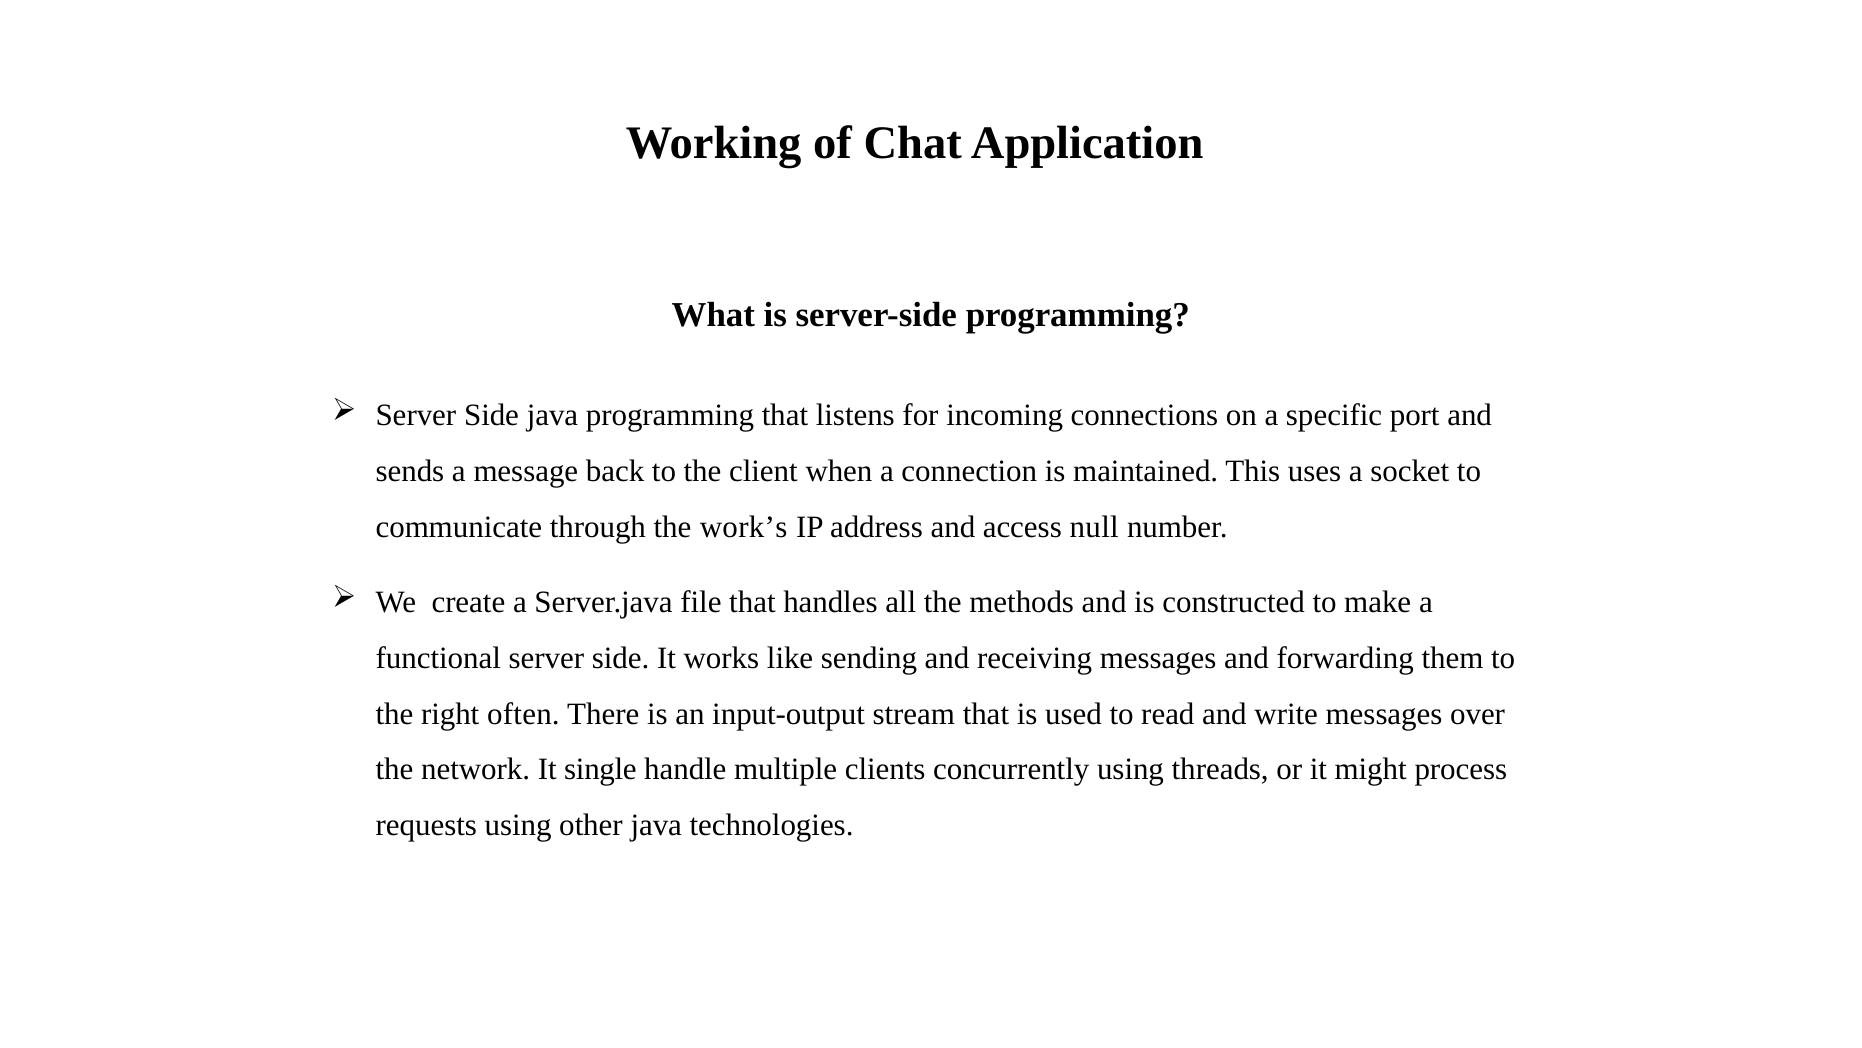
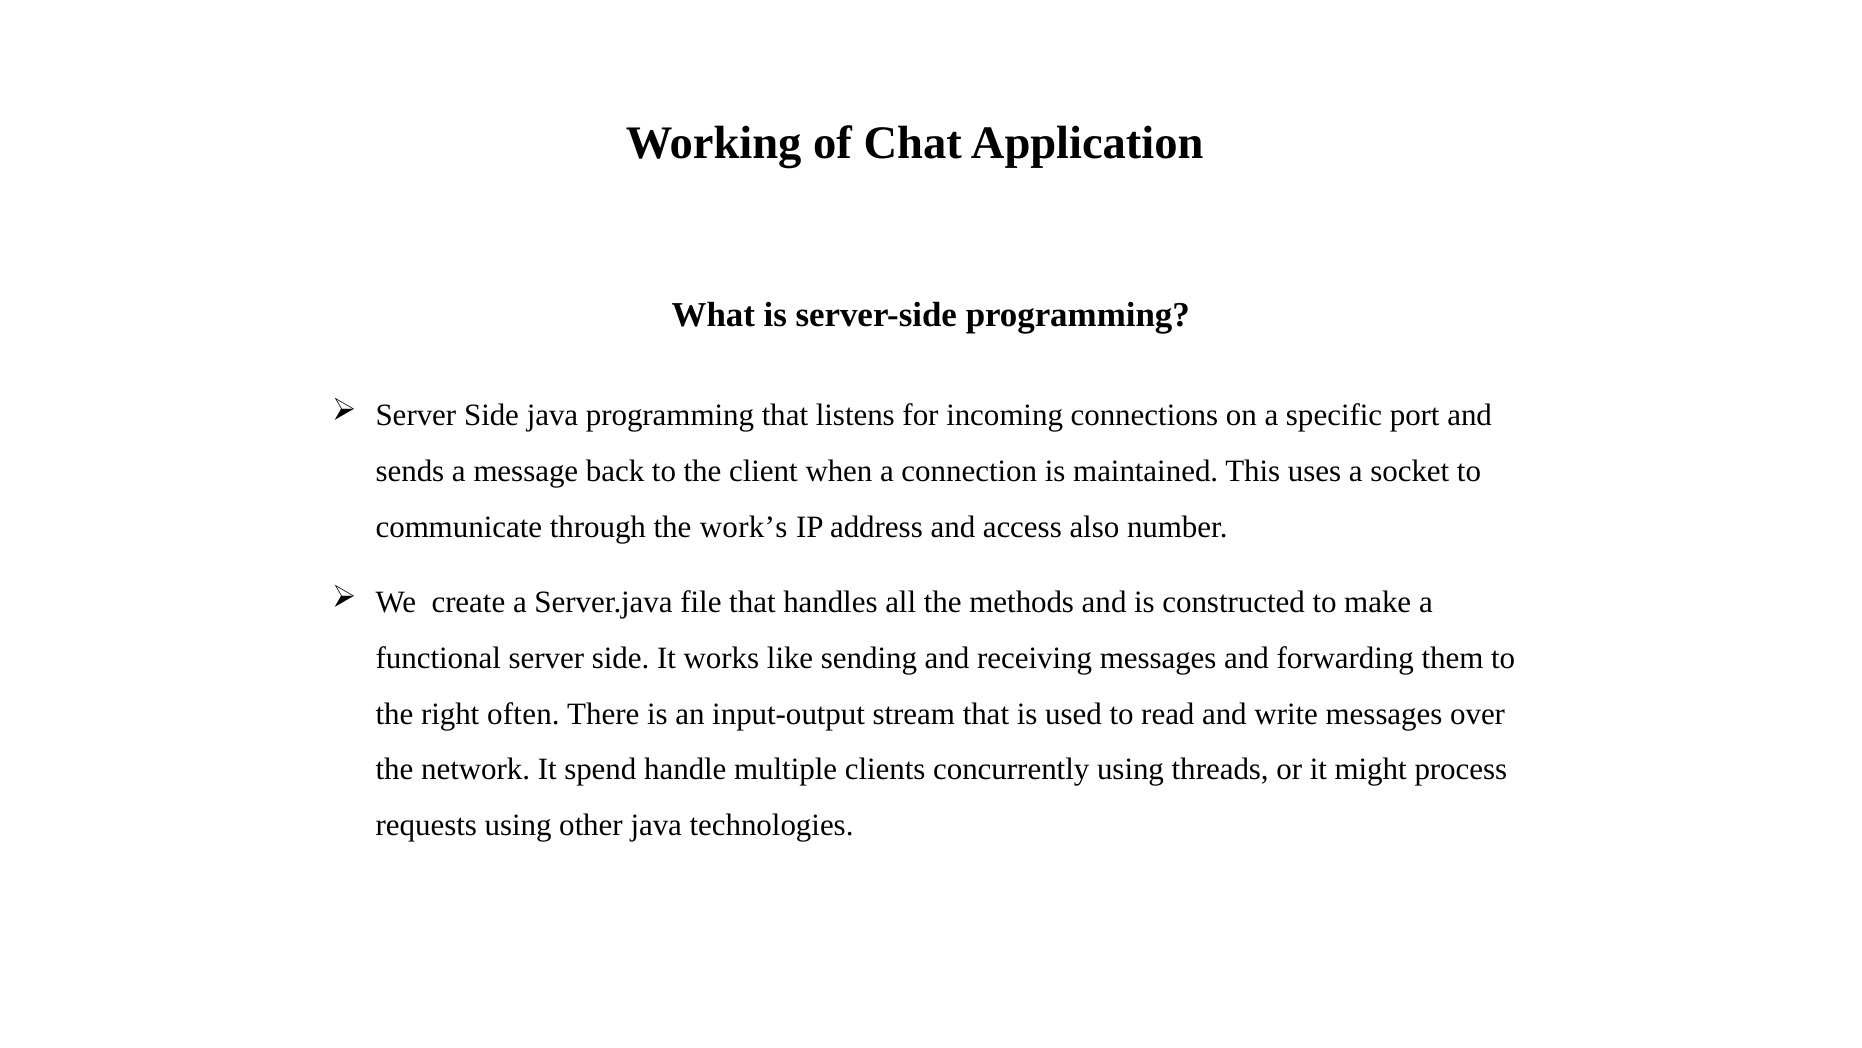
null: null -> also (1094, 527)
single: single -> spend (600, 769)
